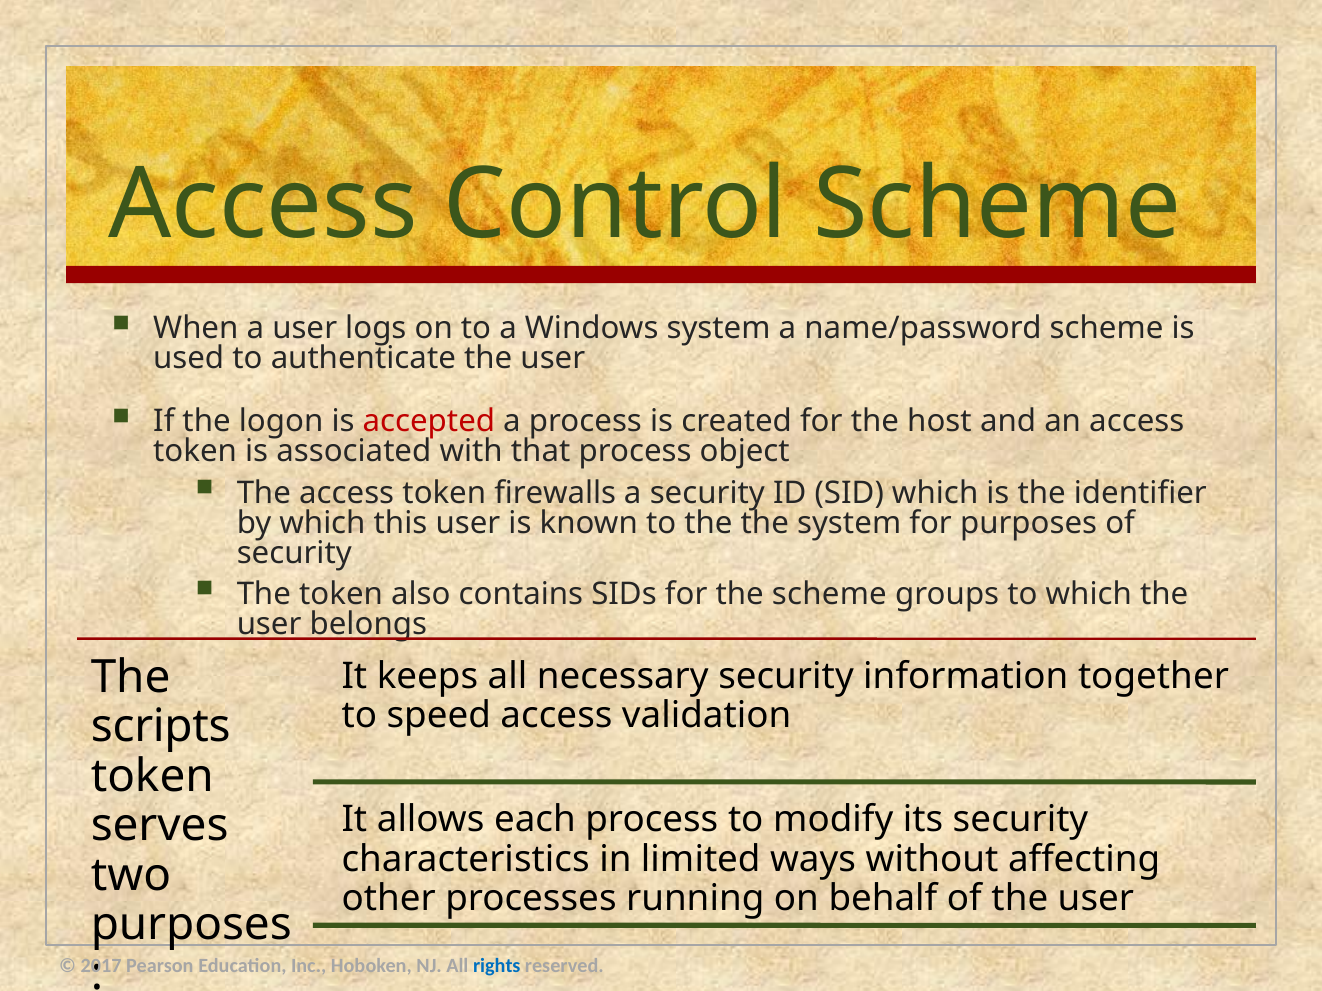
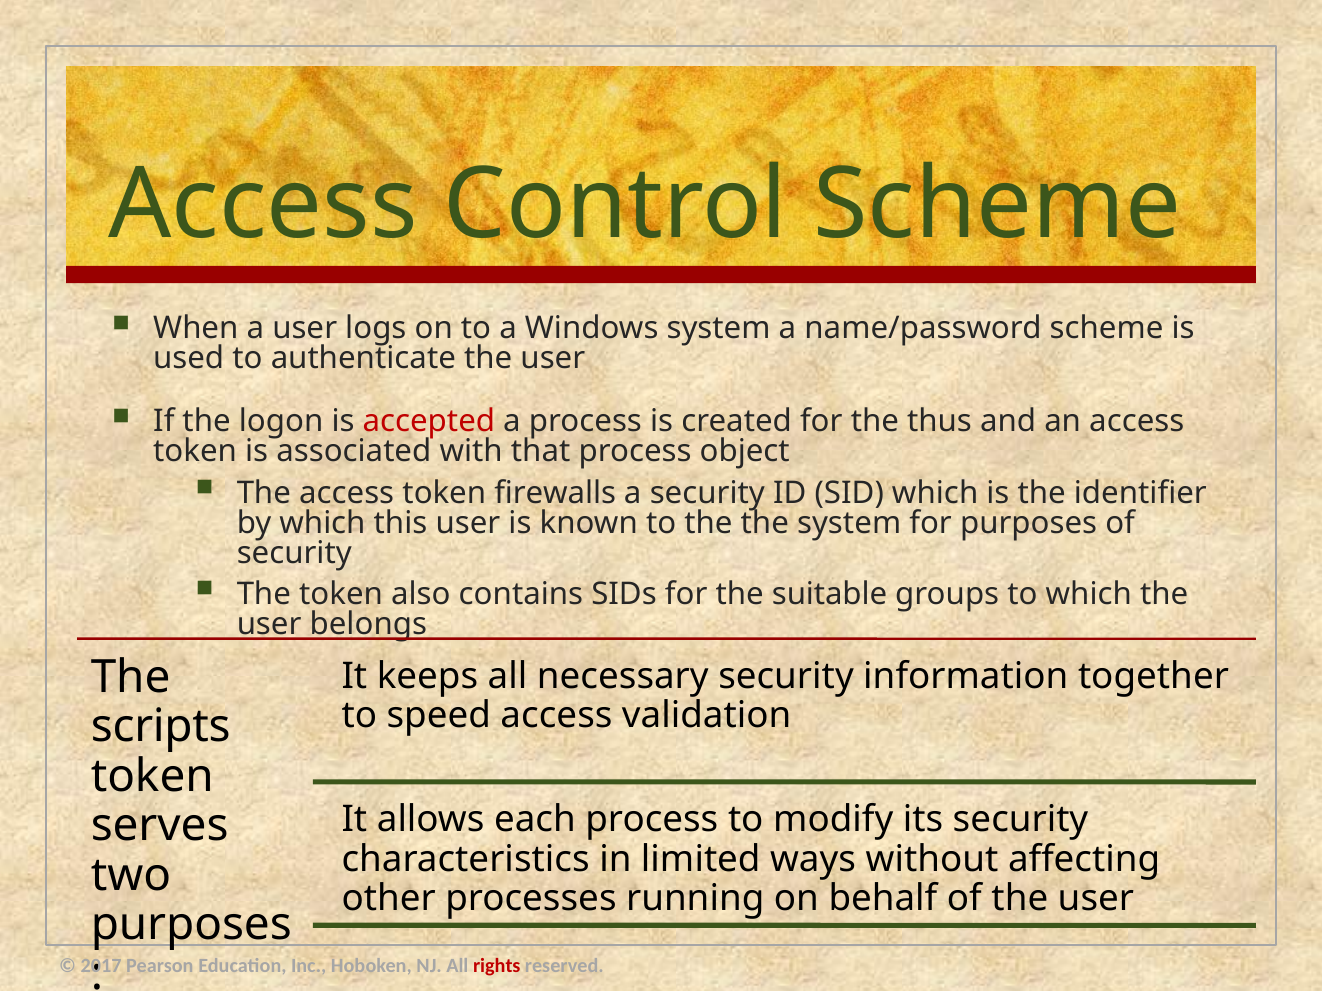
host: host -> thus (939, 422)
the scheme: scheme -> suitable (830, 594)
rights colour: blue -> red (497, 966)
